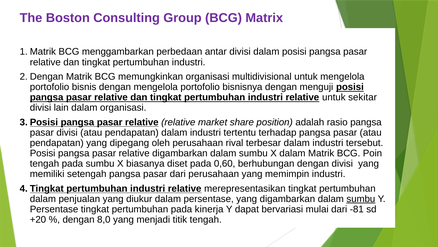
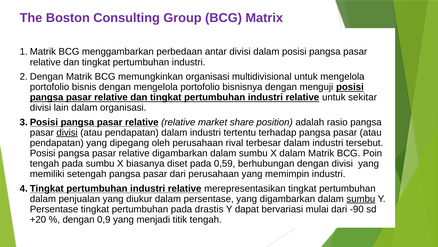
divisi underline: none -> present (67, 132)
0,60: 0,60 -> 0,59 (225, 163)
kinerja: kinerja -> drastis (209, 209)
-81: -81 -> -90 (357, 209)
8,0: 8,0 -> 0,9 (104, 219)
